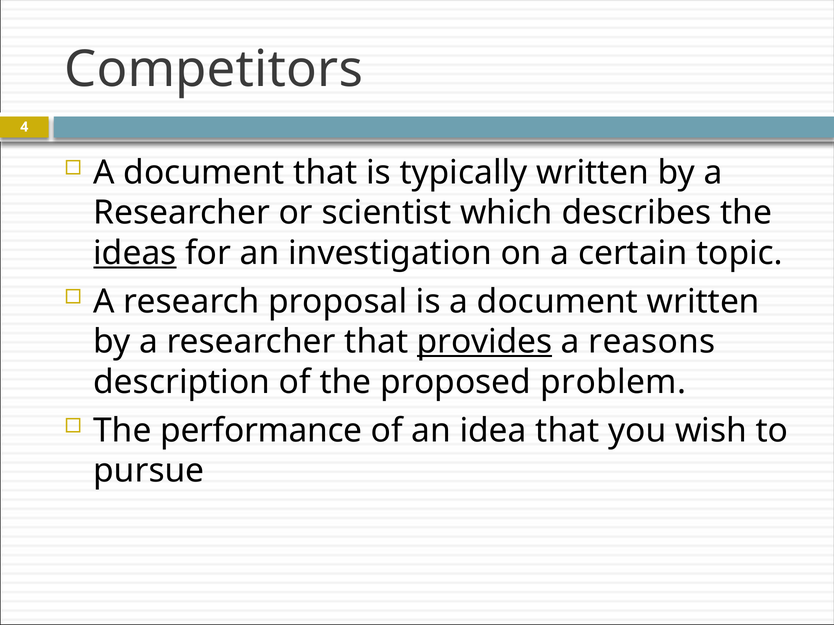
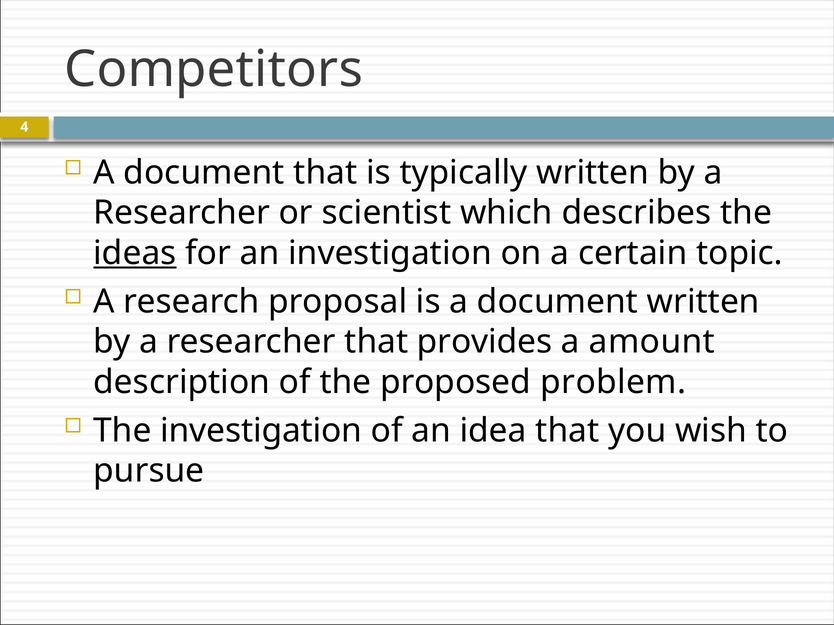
provides underline: present -> none (485, 342)
reasons: reasons -> amount (652, 342)
The performance: performance -> investigation (261, 431)
